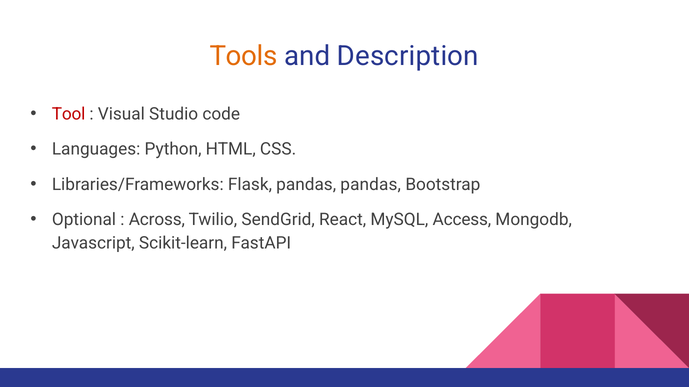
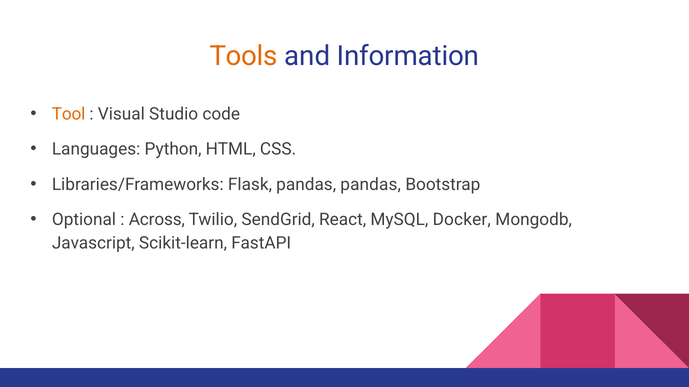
Description: Description -> Information (408, 56)
Tool colour: red -> orange (69, 114)
Access: Access -> Docker (462, 220)
